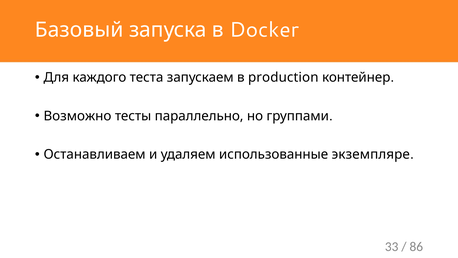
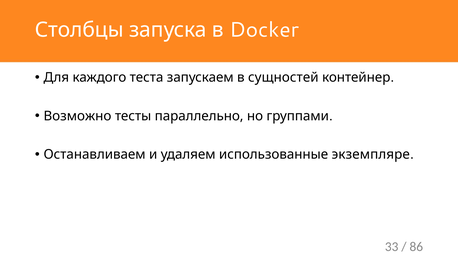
Базовый: Базовый -> Столбцы (79, 30)
production: production -> сущностей (283, 77)
